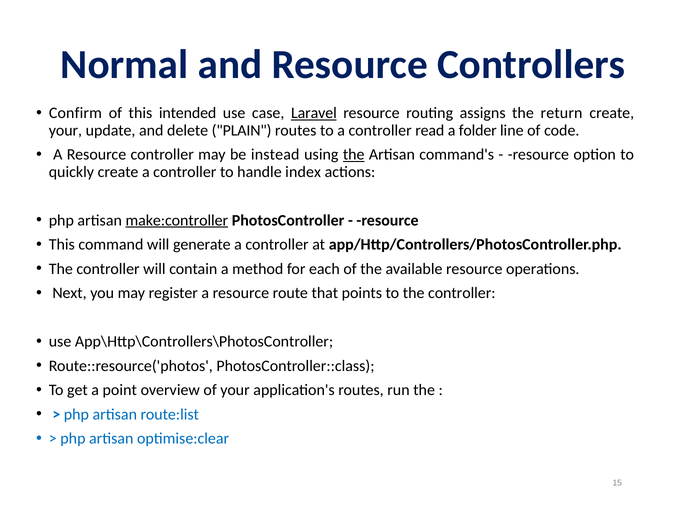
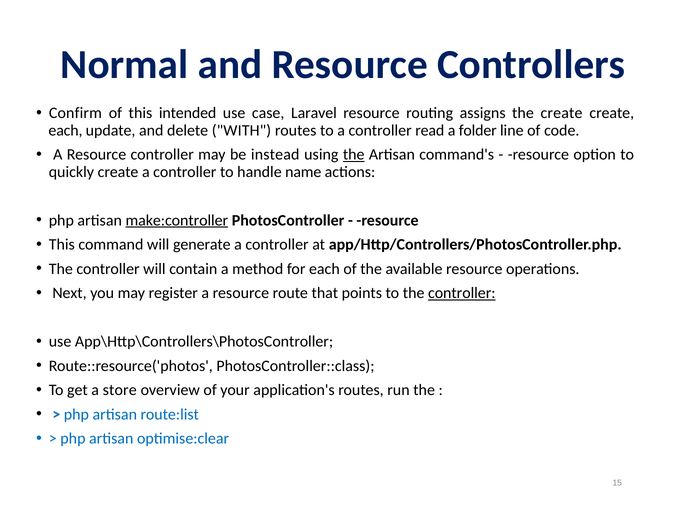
Laravel underline: present -> none (314, 113)
the return: return -> create (562, 113)
your: your -> each (65, 130)
PLAIN: PLAIN -> WITH (241, 130)
index: index -> name (303, 172)
controller underline: none -> present (462, 293)
point: point -> store (120, 390)
